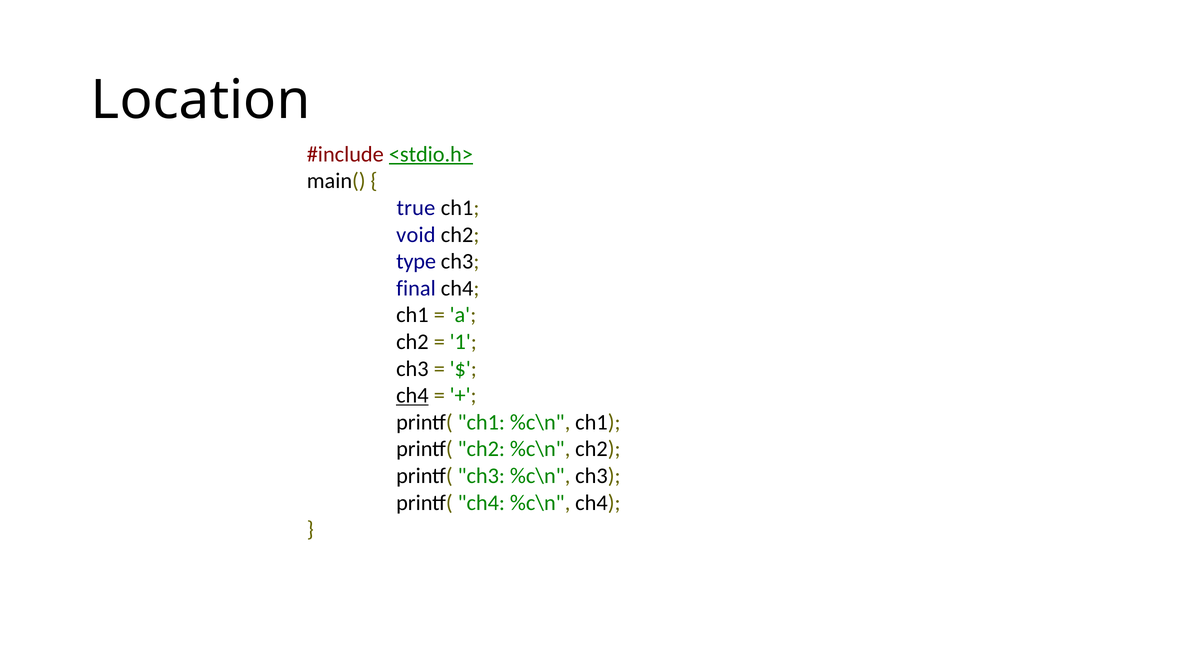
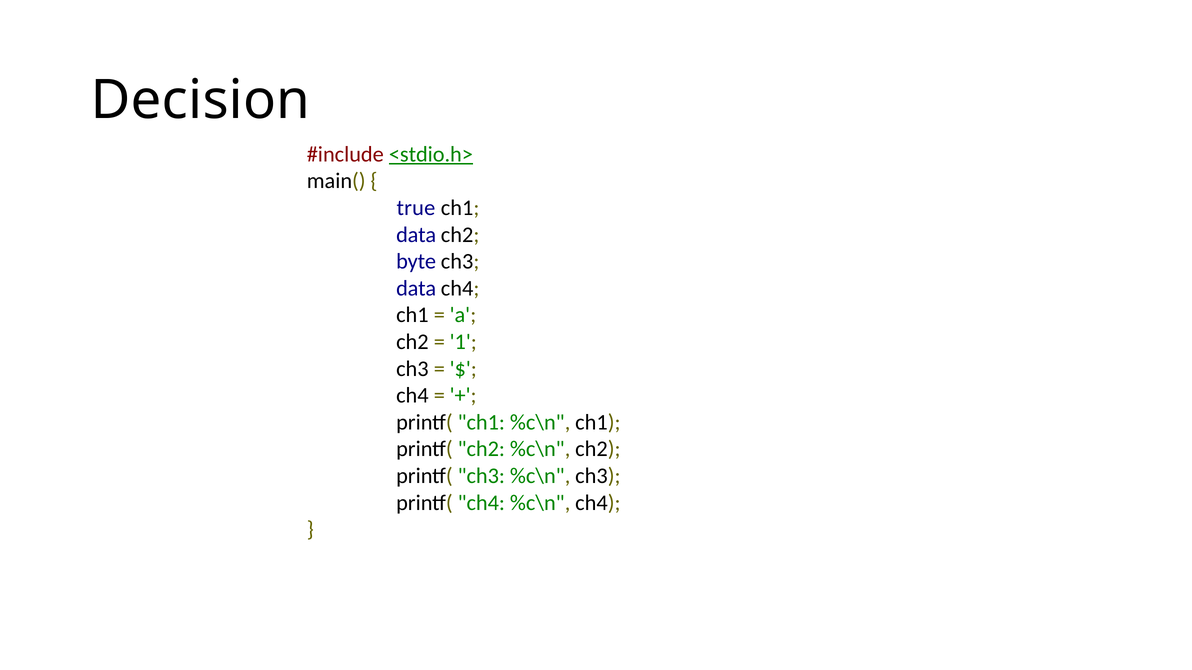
Location: Location -> Decision (201, 100)
void: void -> data (416, 235)
type: type -> byte (416, 262)
final: final -> data (416, 288)
ch4 underline: present -> none (412, 396)
